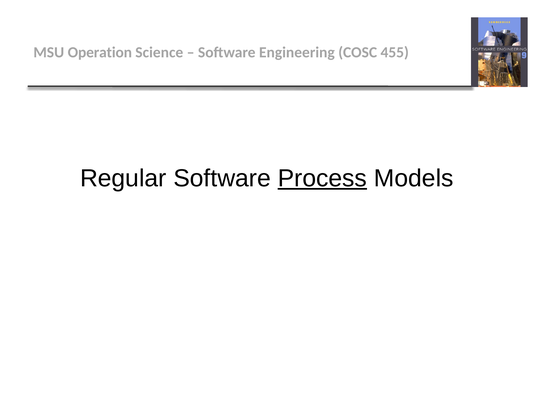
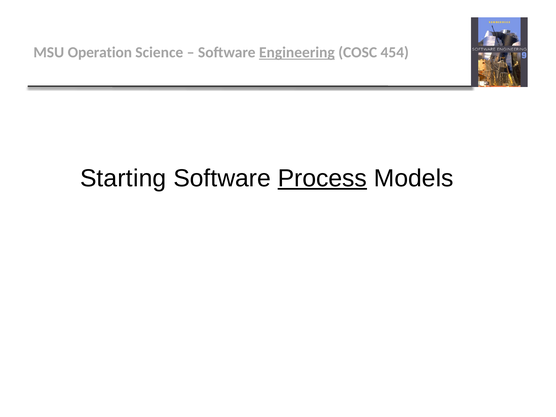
Engineering underline: none -> present (297, 53)
455: 455 -> 454 (395, 53)
Regular: Regular -> Starting (123, 178)
